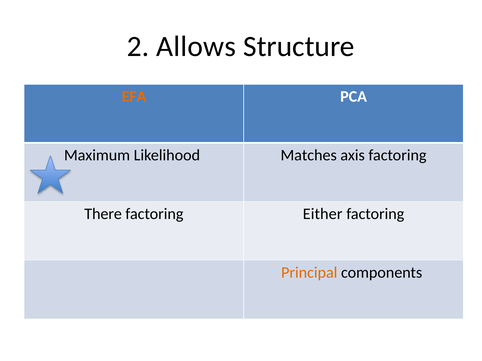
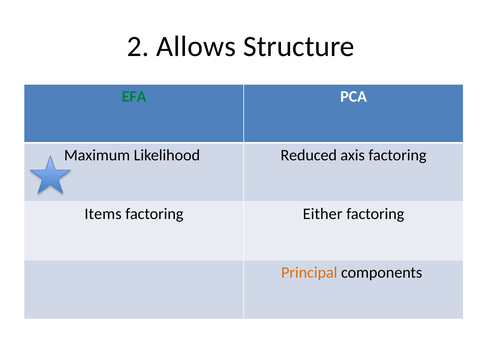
EFA colour: orange -> green (134, 97)
Matches: Matches -> Reduced (309, 155)
There: There -> Items (103, 214)
